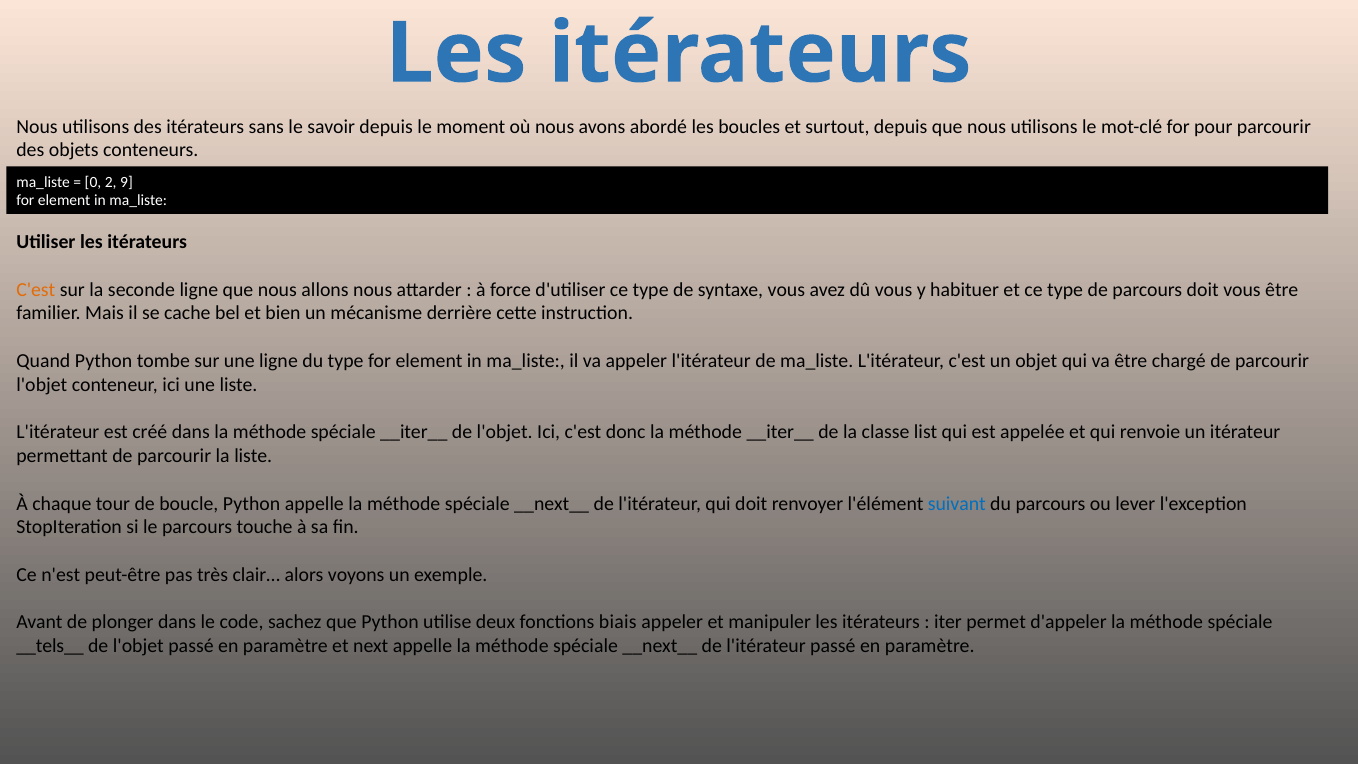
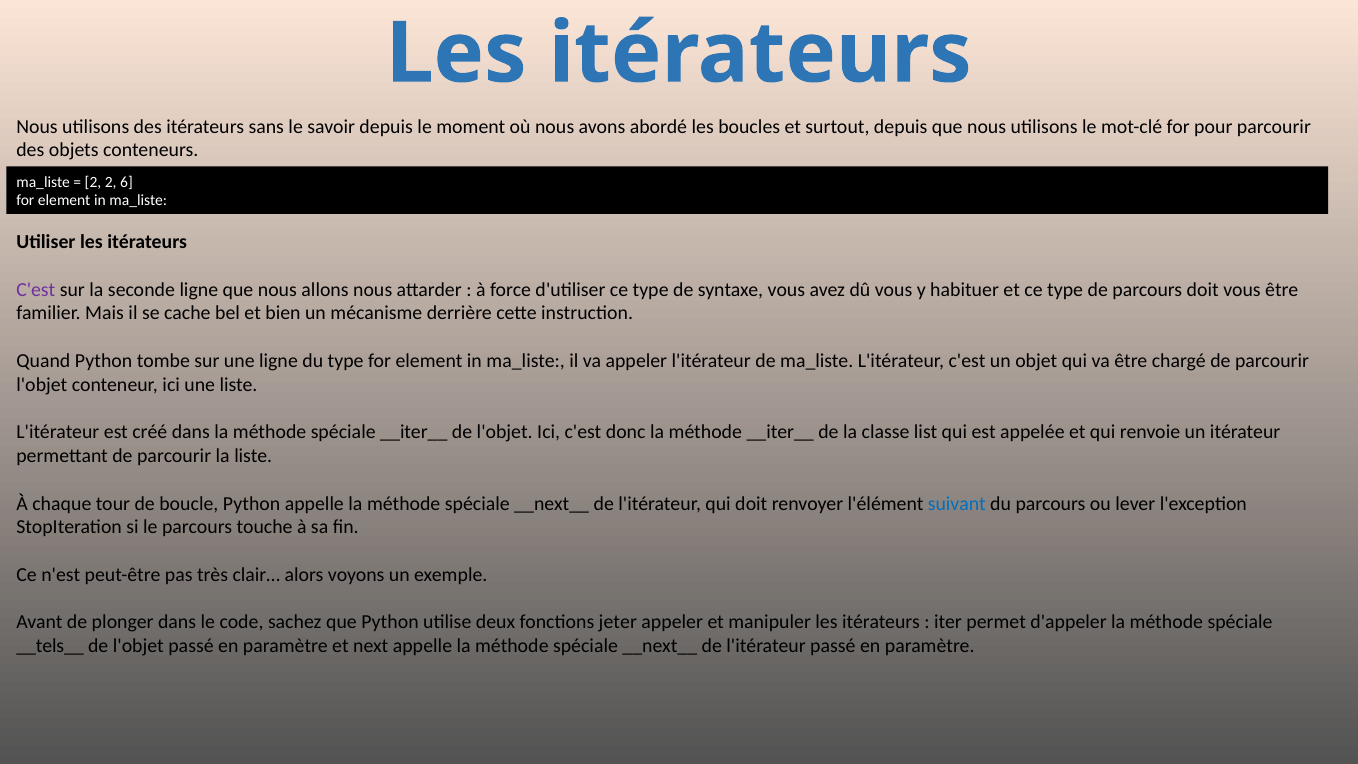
0: 0 -> 2 (93, 182)
9: 9 -> 6 (126, 182)
C'est colour: orange -> purple (36, 289)
biais: biais -> jeter (618, 622)
